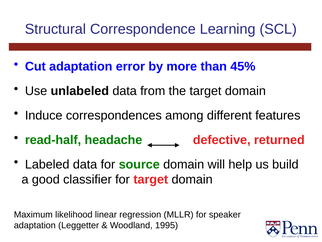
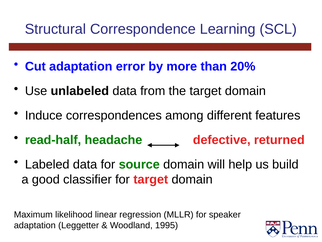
45%: 45% -> 20% (243, 66)
